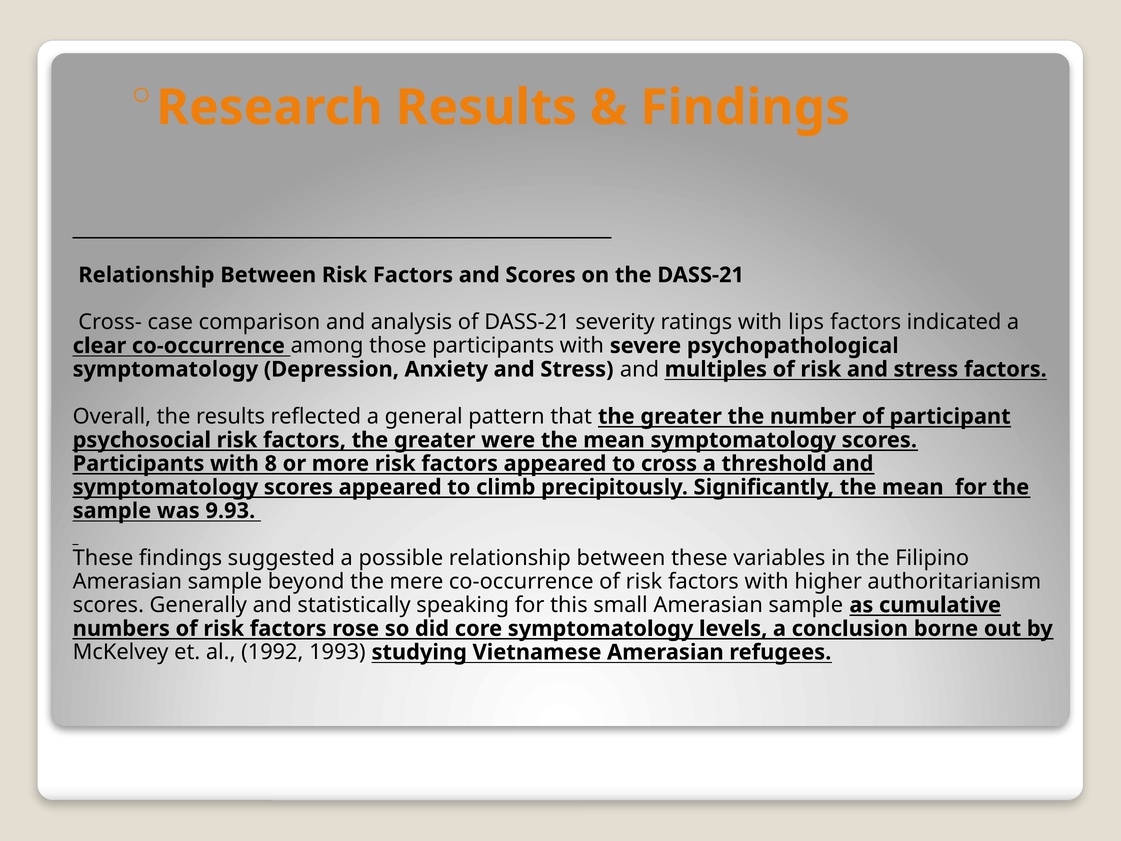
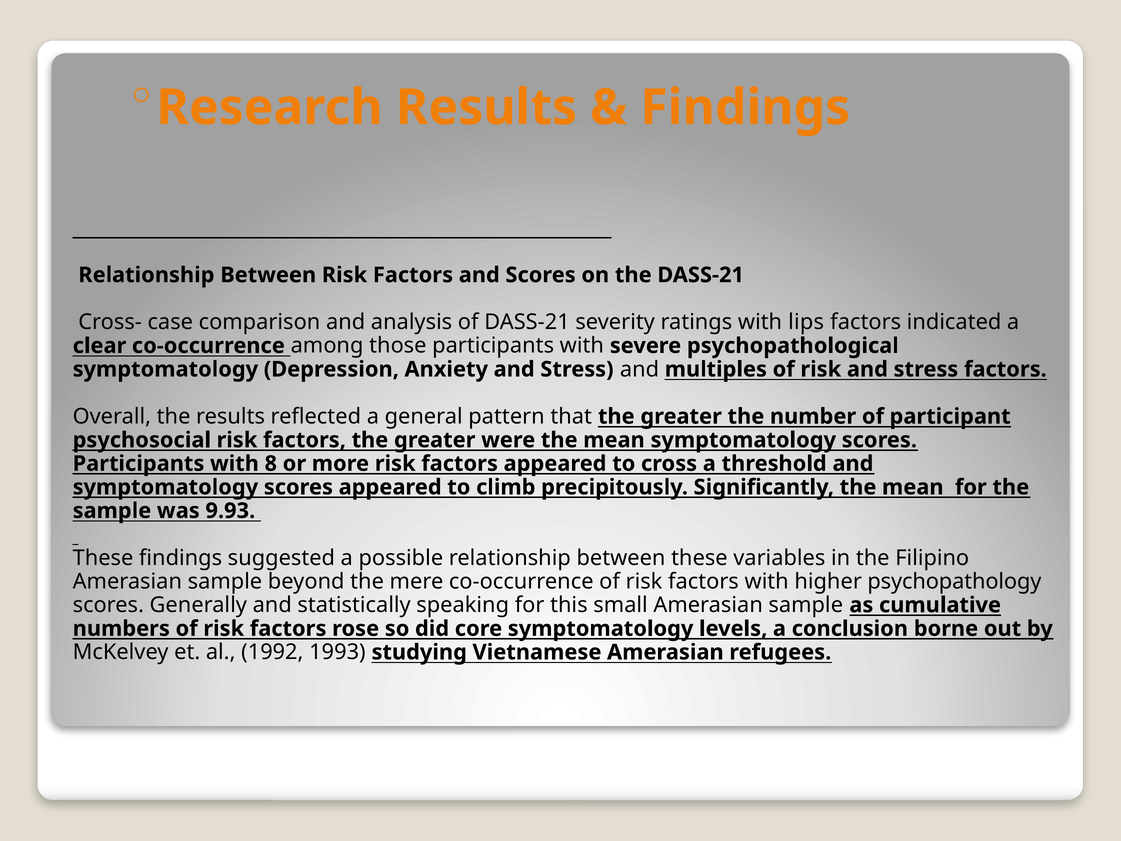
authoritarianism: authoritarianism -> psychopathology (954, 581)
